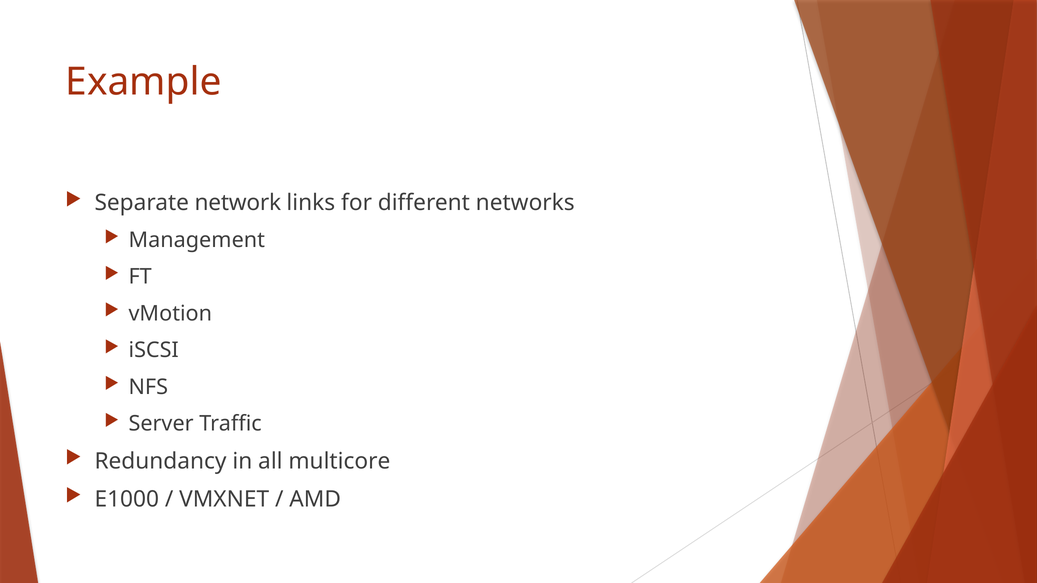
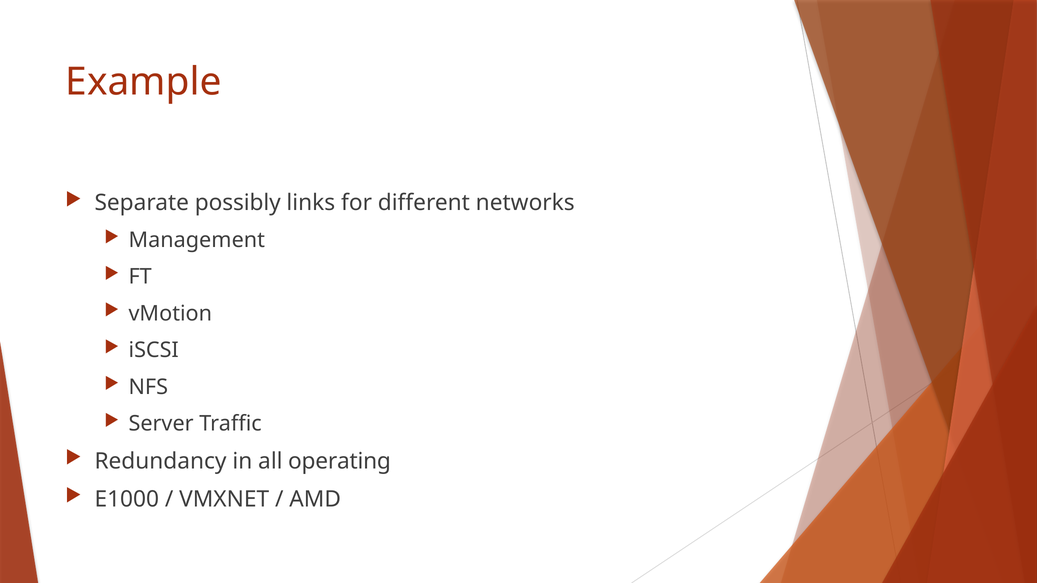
network: network -> possibly (238, 203)
multicore: multicore -> operating (339, 461)
